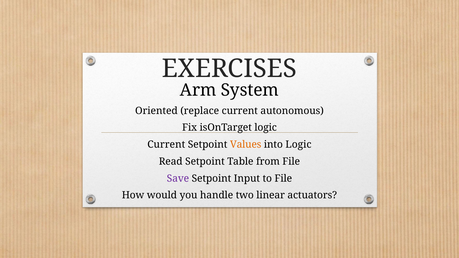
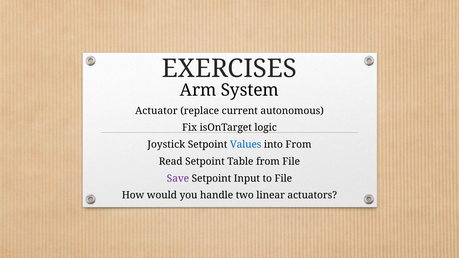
Oriented: Oriented -> Actuator (156, 111)
Current: Current -> Joystick (166, 145)
Values colour: orange -> blue (246, 145)
into Logic: Logic -> From (299, 145)
